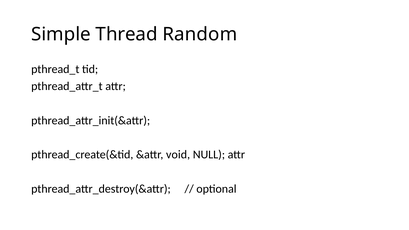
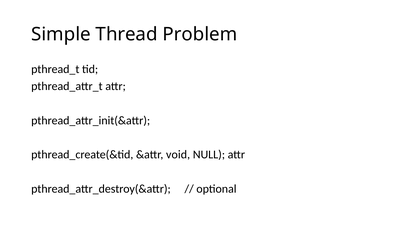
Random: Random -> Problem (200, 34)
